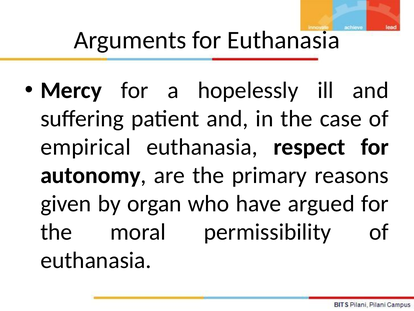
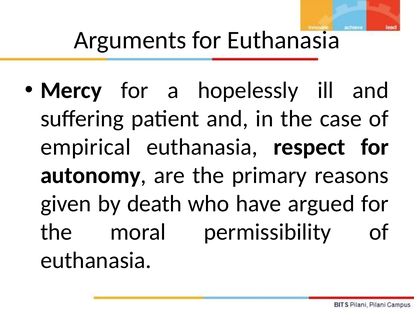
organ: organ -> death (154, 203)
